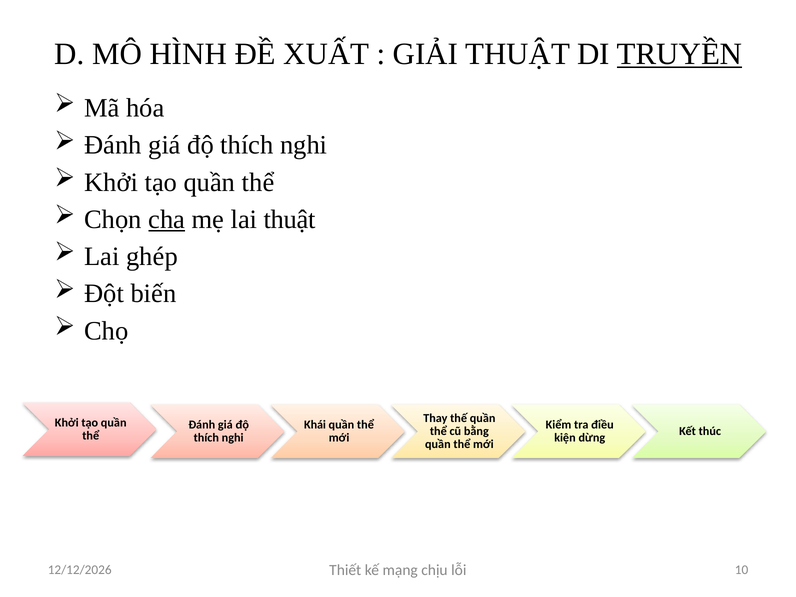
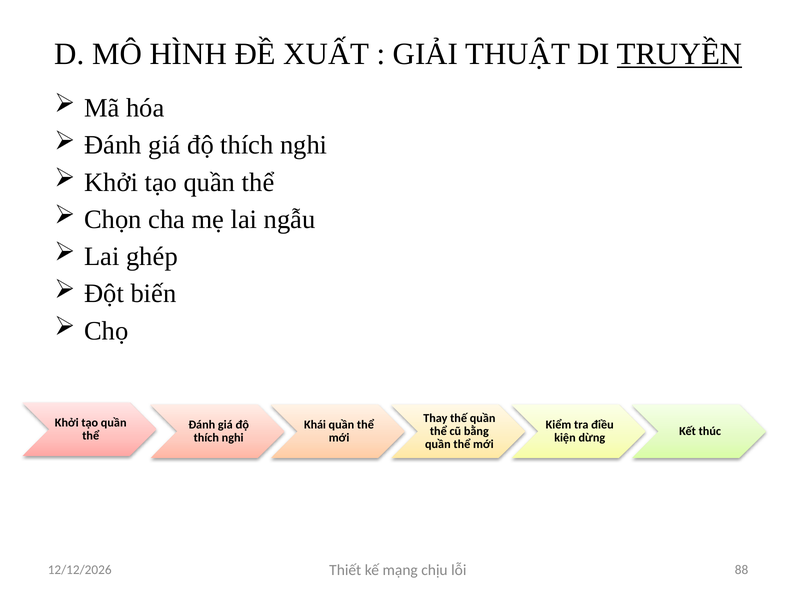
cha underline: present -> none (167, 219)
lai thuật: thuật -> ngẫu (290, 219)
10: 10 -> 88 (742, 570)
